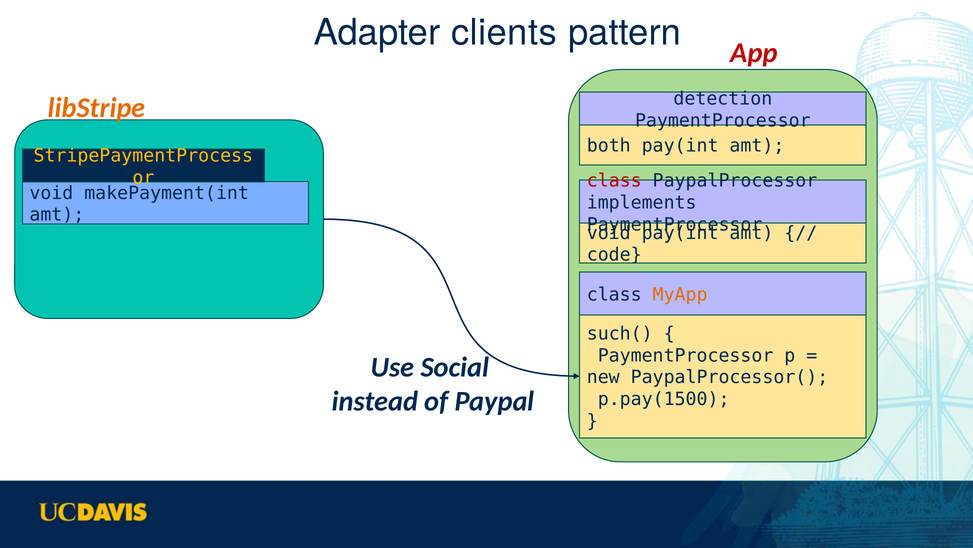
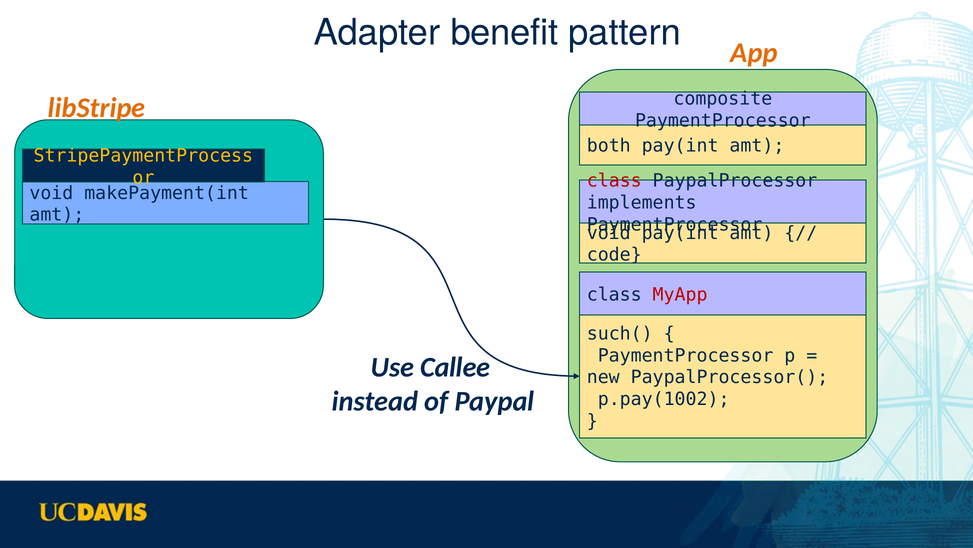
clients: clients -> benefit (504, 33)
App colour: red -> orange (754, 53)
detection: detection -> composite (723, 99)
MyApp colour: orange -> red (680, 294)
Social: Social -> Callee (455, 367)
p.pay(1500: p.pay(1500 -> p.pay(1002 (664, 399)
